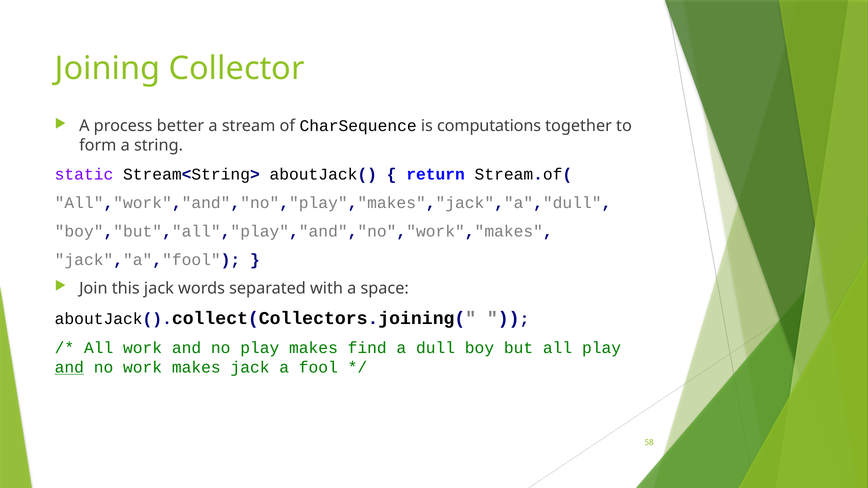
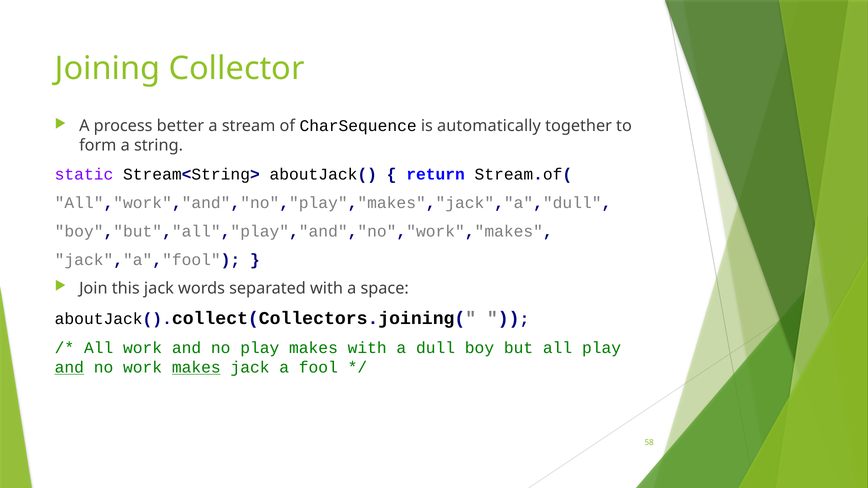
computations: computations -> automatically (489, 126)
makes find: find -> with (367, 348)
makes underline: none -> present (196, 367)
